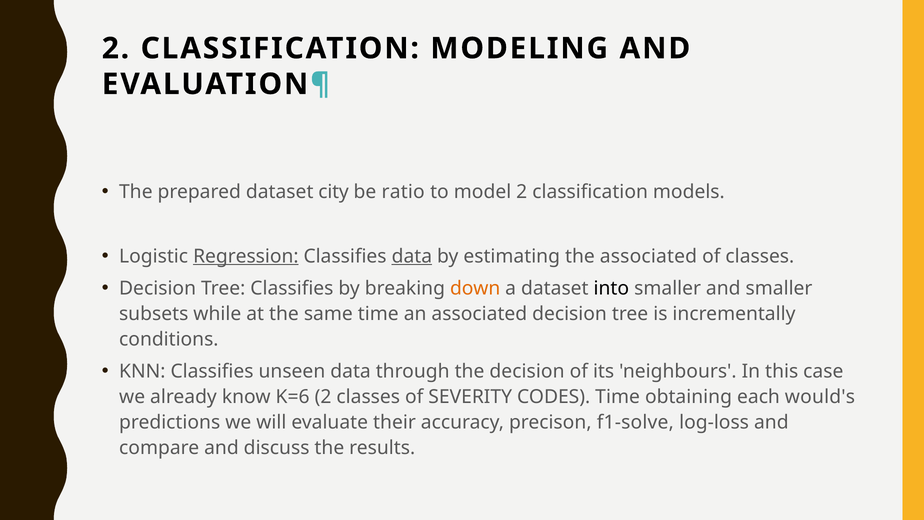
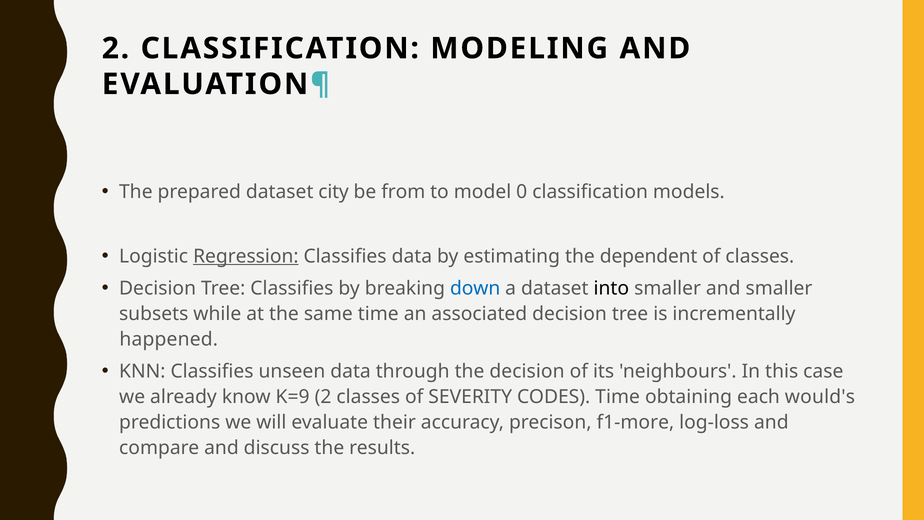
ratio: ratio -> from (403, 192)
model 2: 2 -> 0 (522, 192)
data underline: present -> none (412, 256)
the associated: associated -> dependent (649, 256)
down colour: orange -> blue (475, 288)
conditions: conditions -> happened (169, 339)
K=6: K=6 -> K=9 (293, 397)
f1-solve: f1-solve -> f1-more (635, 422)
